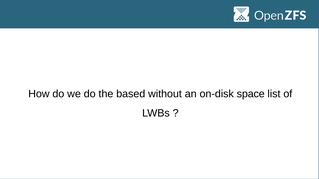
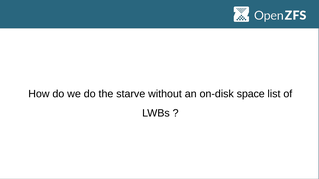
based: based -> starve (131, 94)
